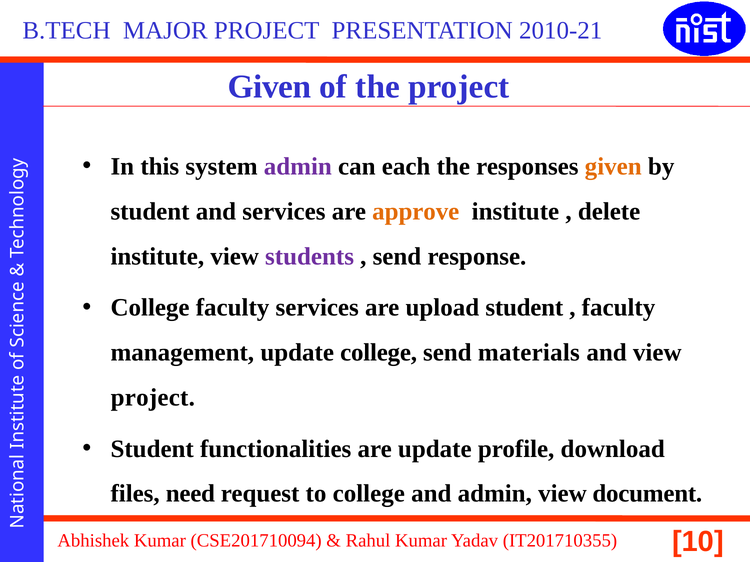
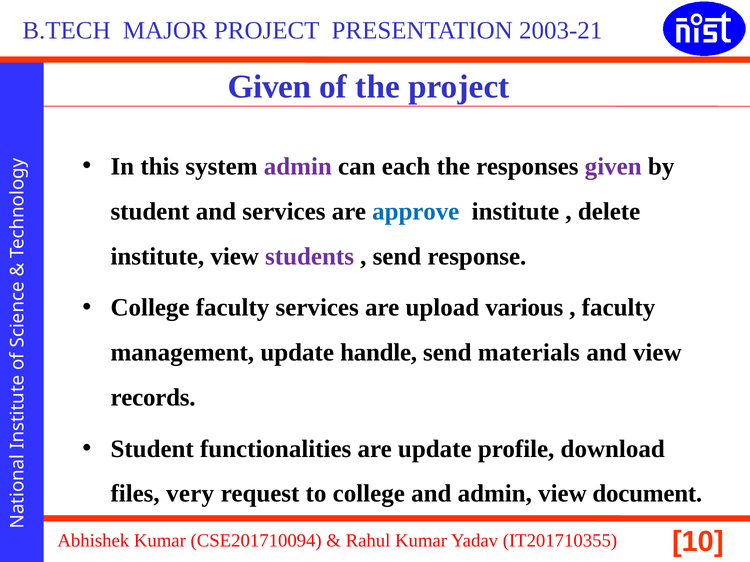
2010-21: 2010-21 -> 2003-21 (561, 30)
given colour: orange -> purple (613, 167)
approve colour: orange -> blue (416, 212)
upload student: student -> various (524, 308)
update college: college -> handle (379, 353)
project: project -> records (153, 398)
need: need -> very (190, 494)
